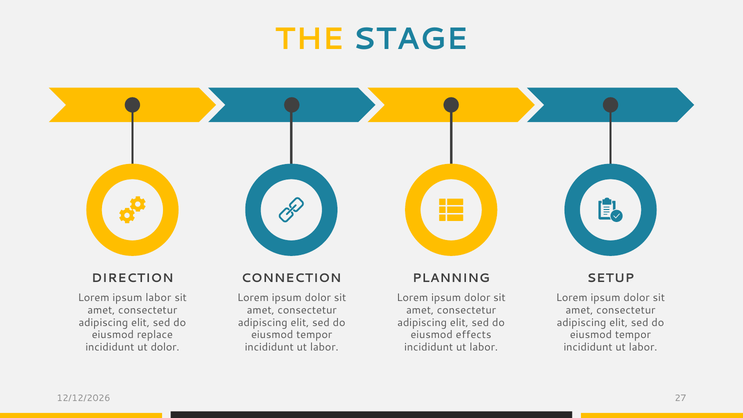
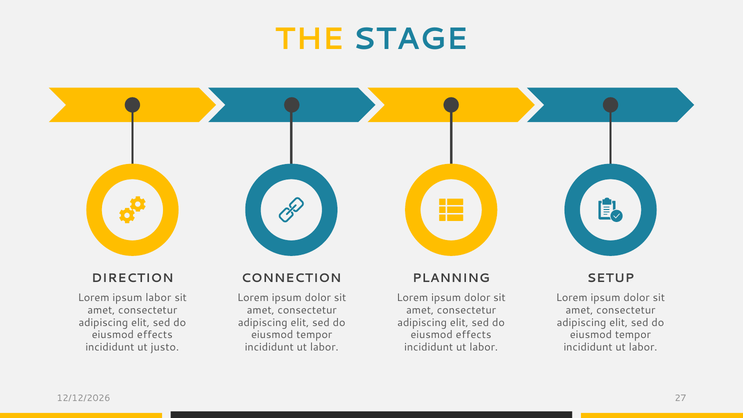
replace: replace -> effects (155, 335)
ut dolor: dolor -> justo (165, 347)
